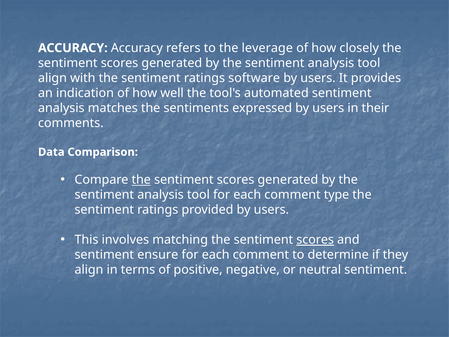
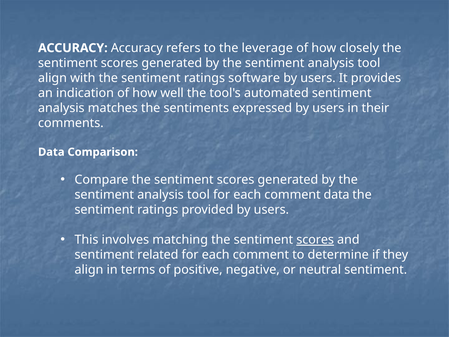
the underline: present -> none (141, 180)
comment type: type -> data (337, 195)
ensure: ensure -> related (158, 255)
